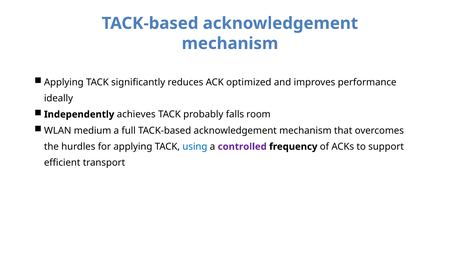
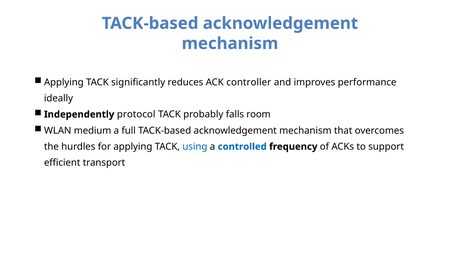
optimized: optimized -> controller (249, 82)
achieves: achieves -> protocol (136, 114)
controlled colour: purple -> blue (242, 146)
